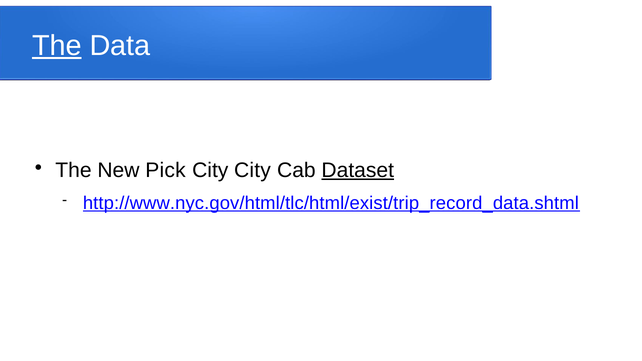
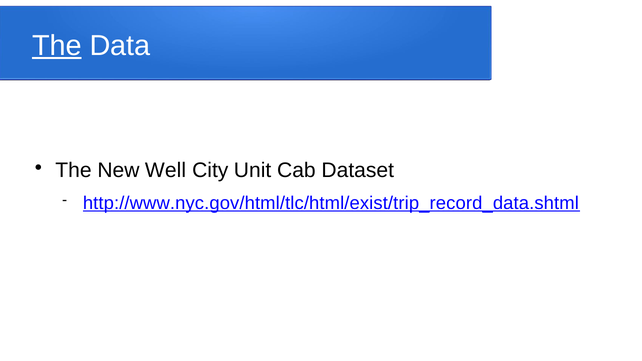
Pick: Pick -> Well (166, 170)
City City: City -> Unit (253, 170)
Dataset underline: present -> none (358, 170)
